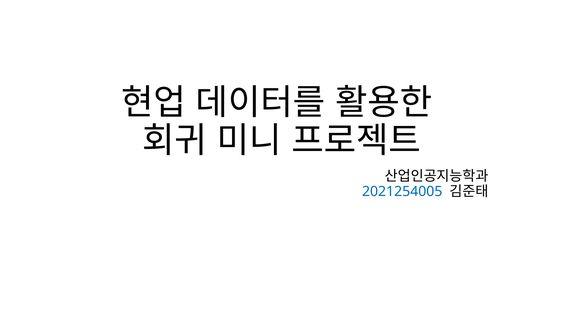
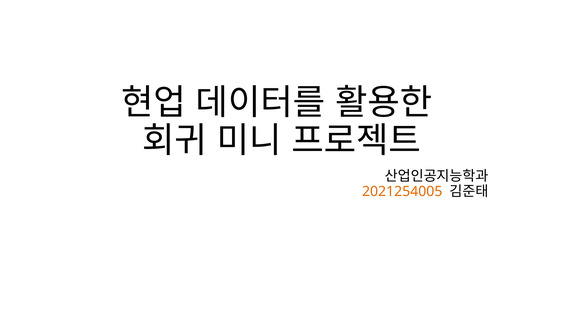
2021254005 colour: blue -> orange (402, 191)
